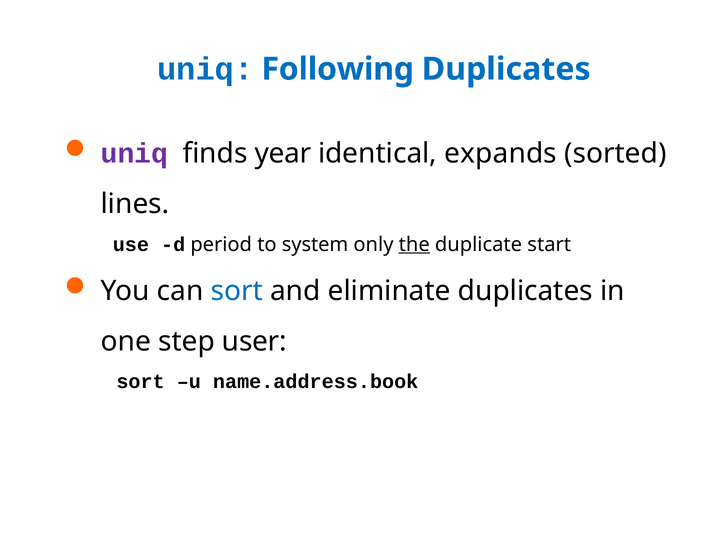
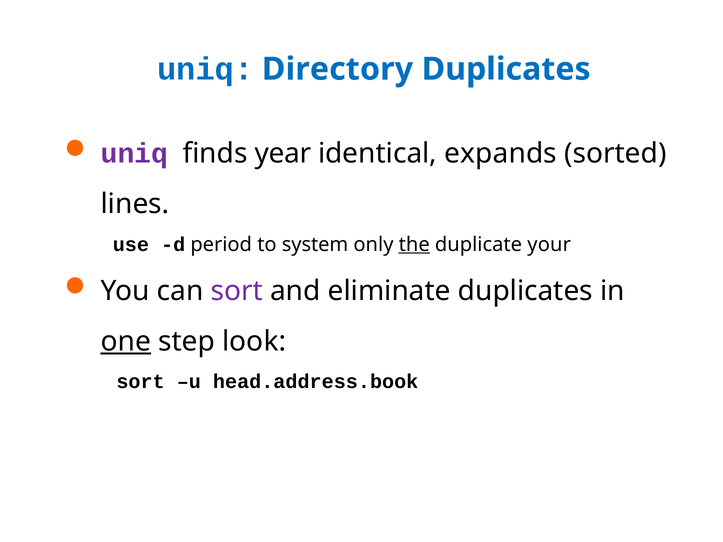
Following: Following -> Directory (337, 69)
start: start -> your (549, 245)
sort colour: blue -> purple (237, 291)
one underline: none -> present (126, 342)
user: user -> look (254, 342)
name.address.book: name.address.book -> head.address.book (316, 382)
